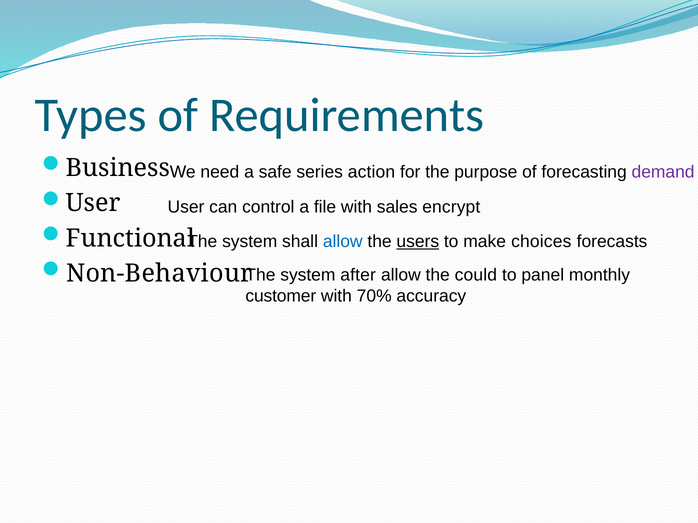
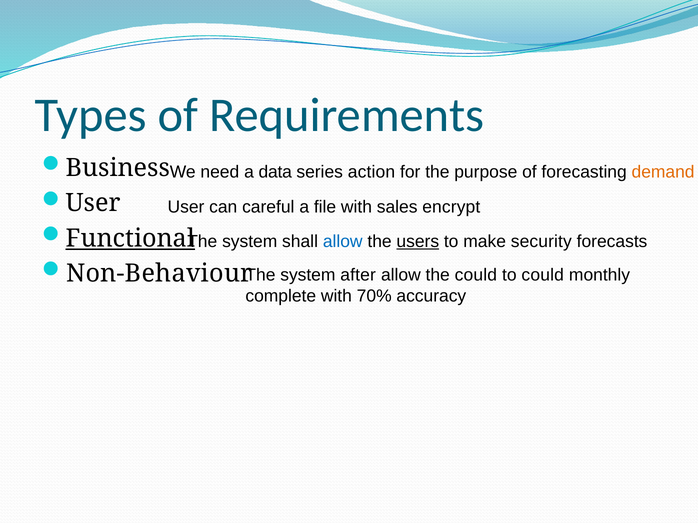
safe: safe -> data (275, 172)
demand colour: purple -> orange (663, 172)
control: control -> careful (268, 207)
Functional underline: none -> present (130, 239)
choices: choices -> security (541, 242)
to panel: panel -> could (543, 275)
customer: customer -> complete (281, 296)
